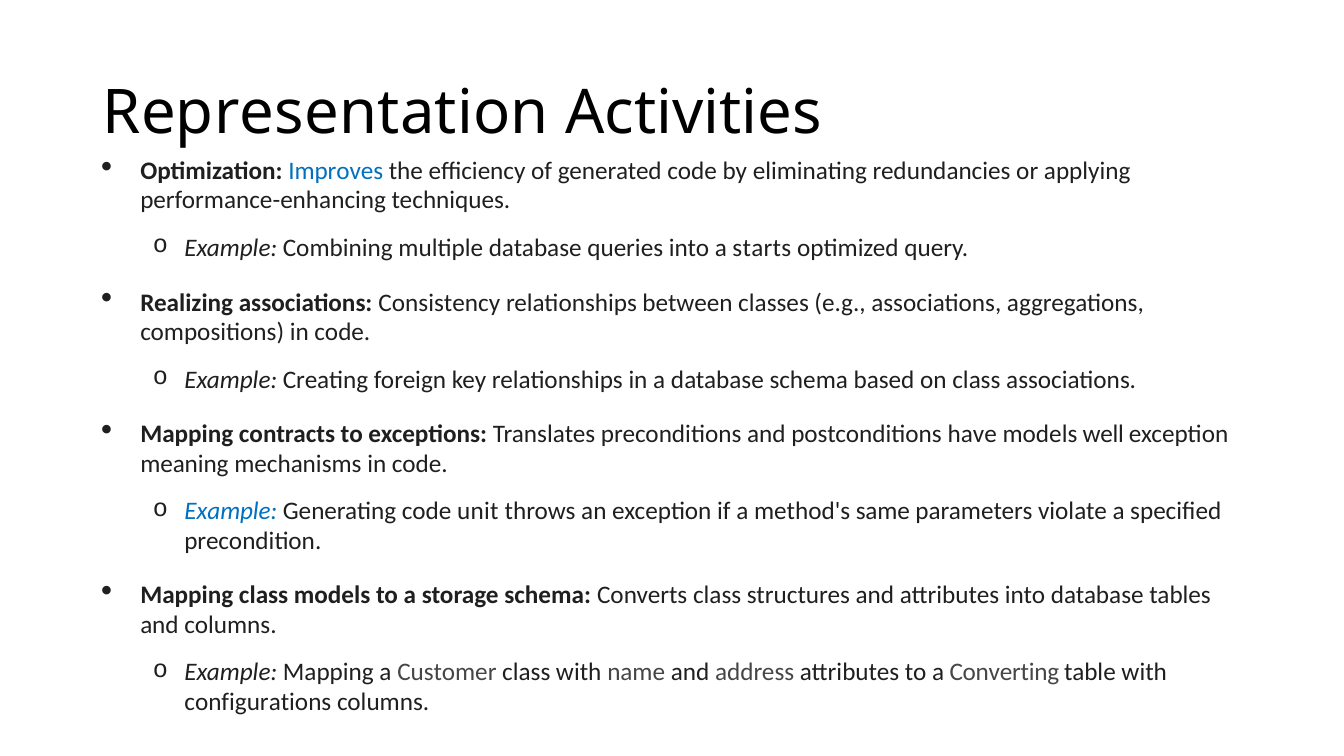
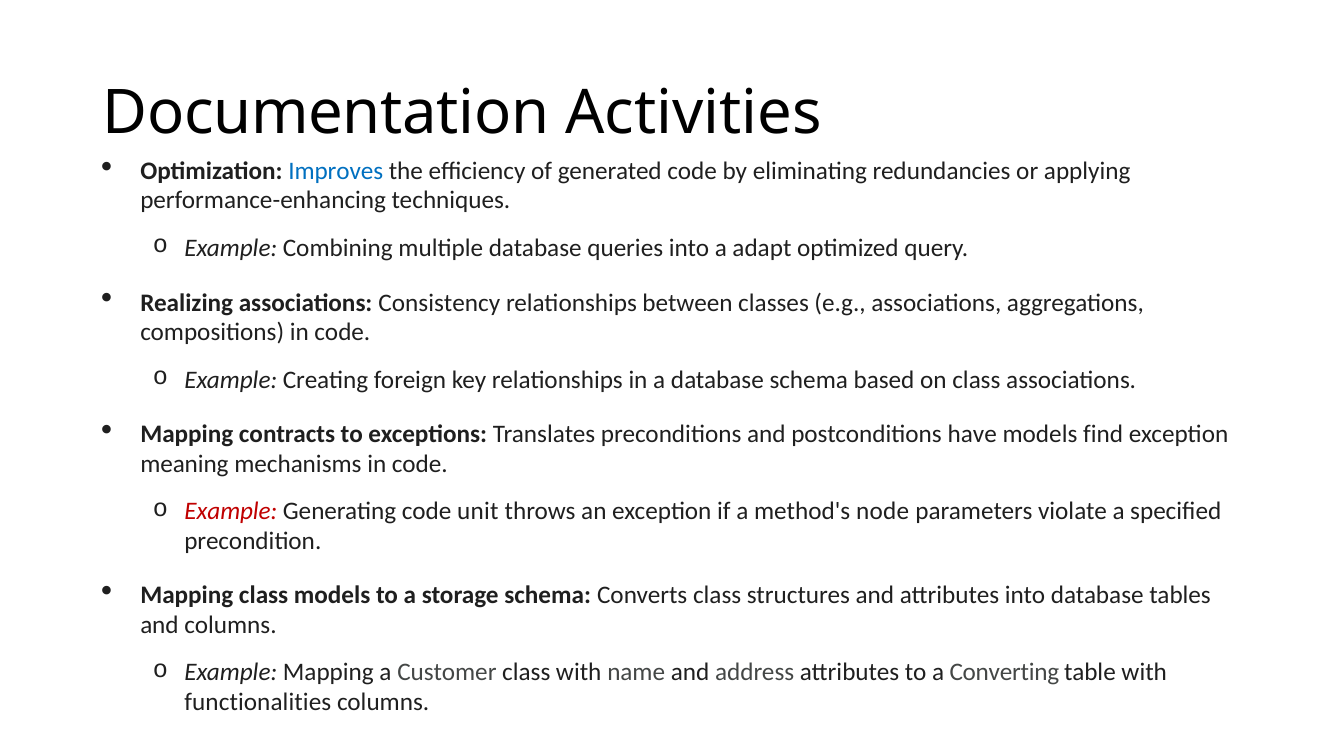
Representation: Representation -> Documentation (326, 113)
starts: starts -> adapt (762, 248)
well: well -> find (1103, 434)
Example colour: blue -> red (231, 511)
same: same -> node (883, 511)
configurations: configurations -> functionalities (258, 702)
